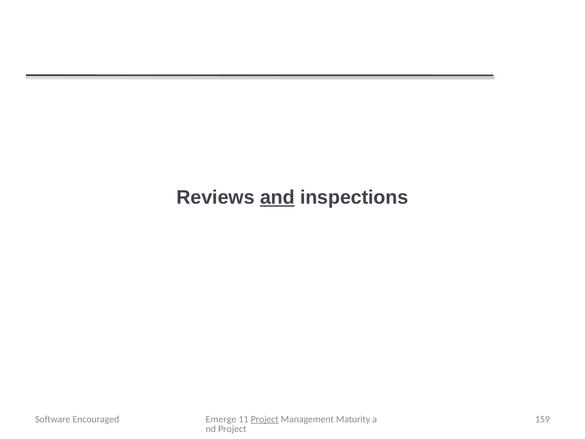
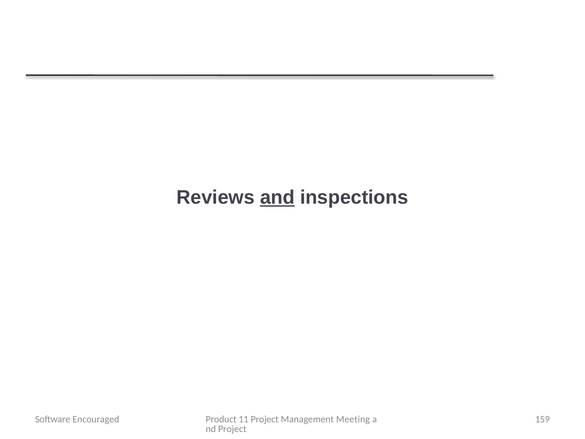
Emerge: Emerge -> Product (221, 419)
Project underline: present -> none (265, 419)
Maturity: Maturity -> Meeting (353, 419)
